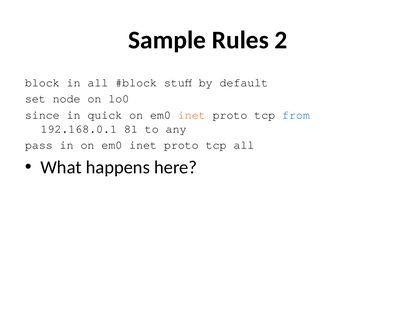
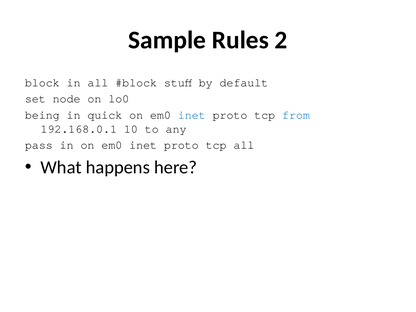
since: since -> being (42, 115)
inet colour: orange -> blue (192, 115)
81: 81 -> 10 (131, 129)
